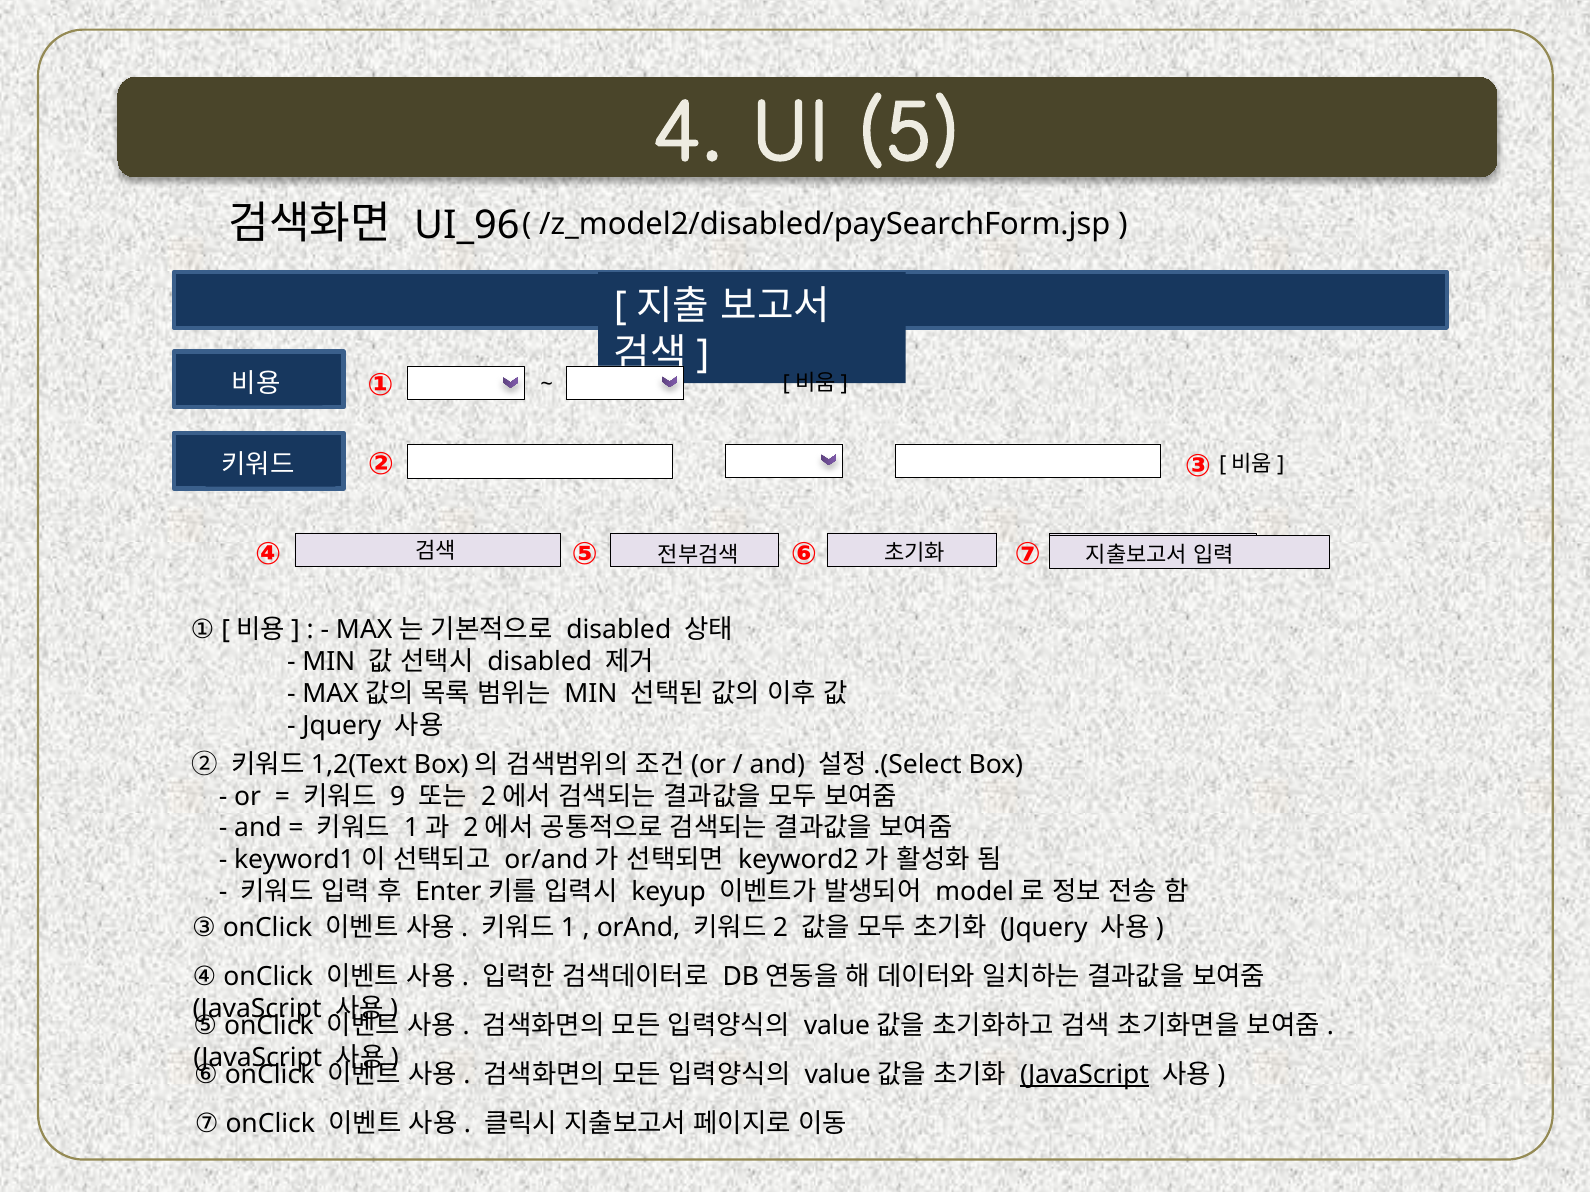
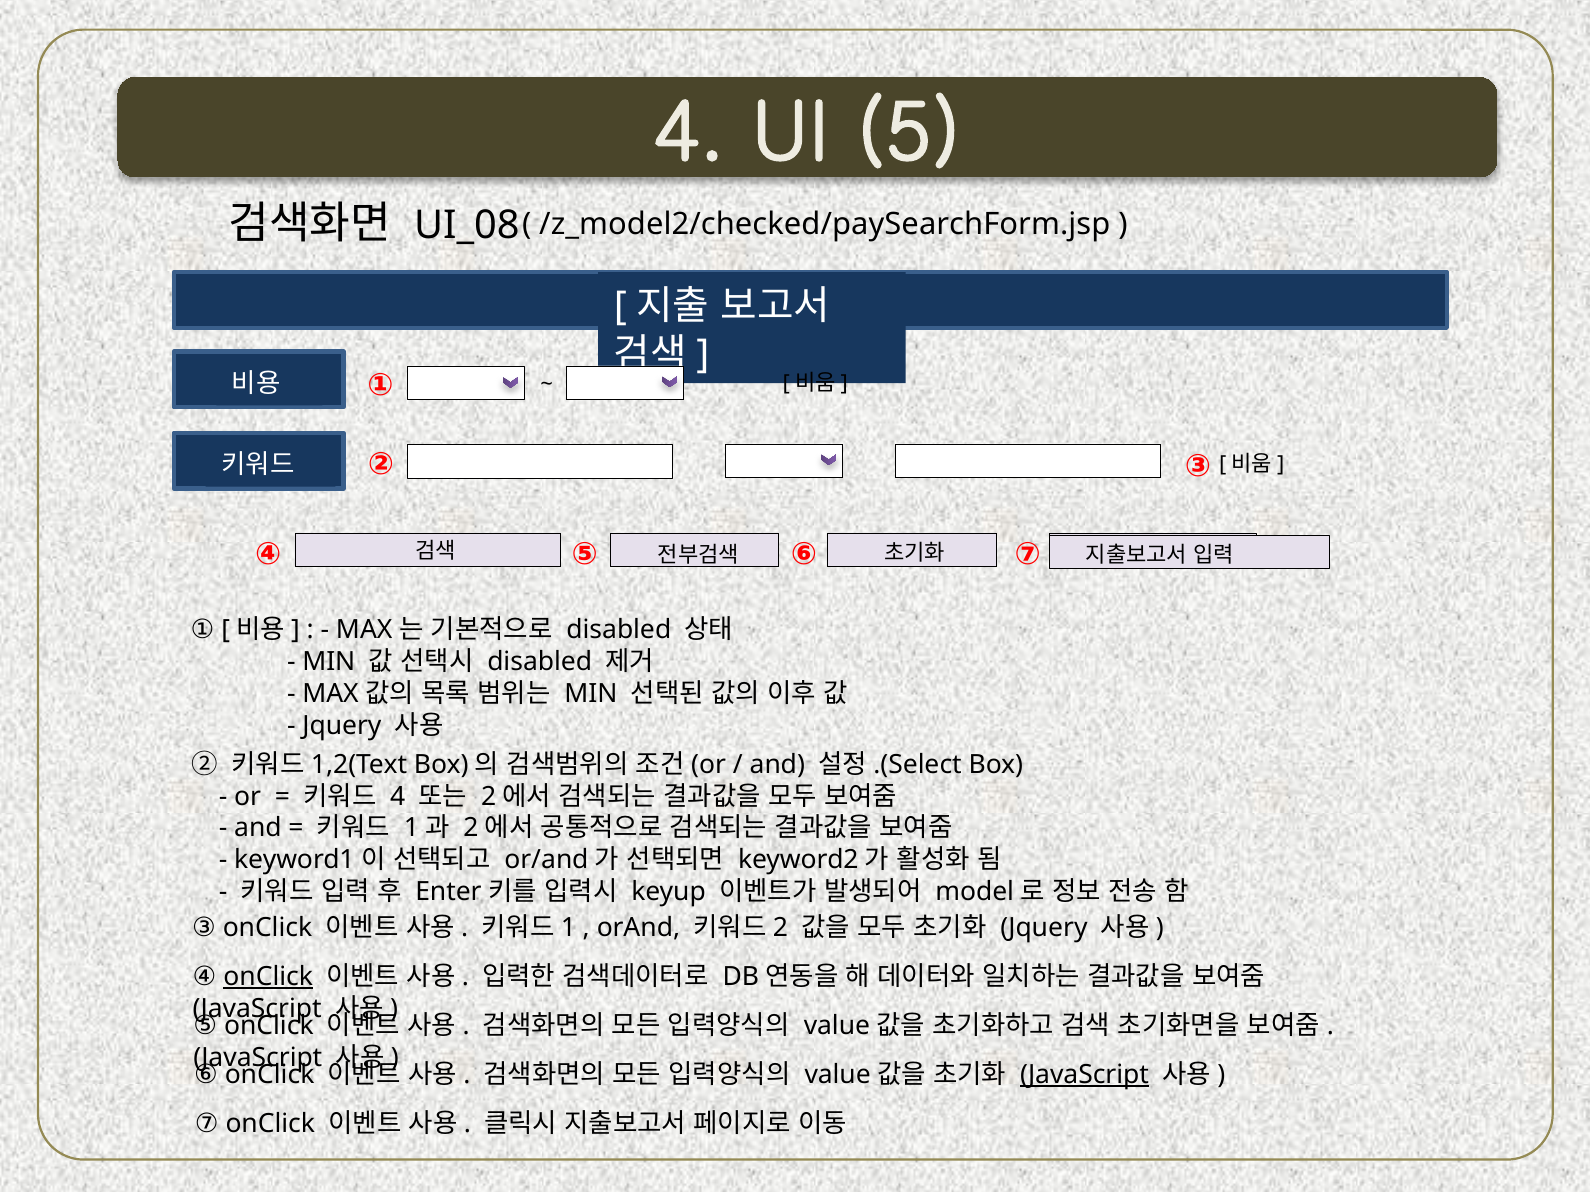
UI_96: UI_96 -> UI_08 (467, 225)
/z_model2/disabled/paySearchForm.jsp: /z_model2/disabled/paySearchForm.jsp -> /z_model2/checked/paySearchForm.jsp (825, 224)
9: 9 -> 4 (398, 797)
onClick underline: none -> present (268, 977)
